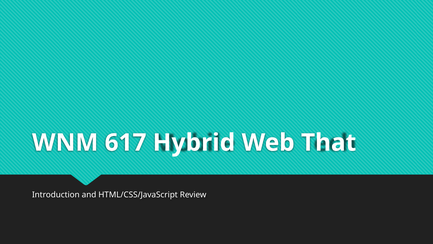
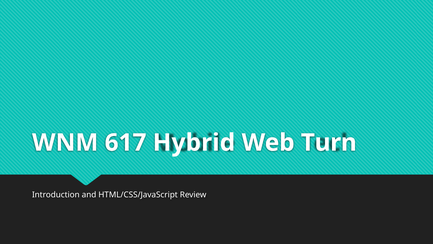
That: That -> Turn (329, 142)
